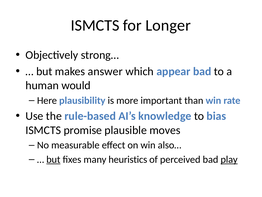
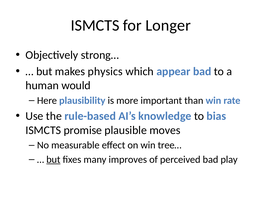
answer: answer -> physics (105, 71)
also…: also… -> tree… (170, 145)
heuristics: heuristics -> improves (128, 159)
play underline: present -> none (229, 159)
